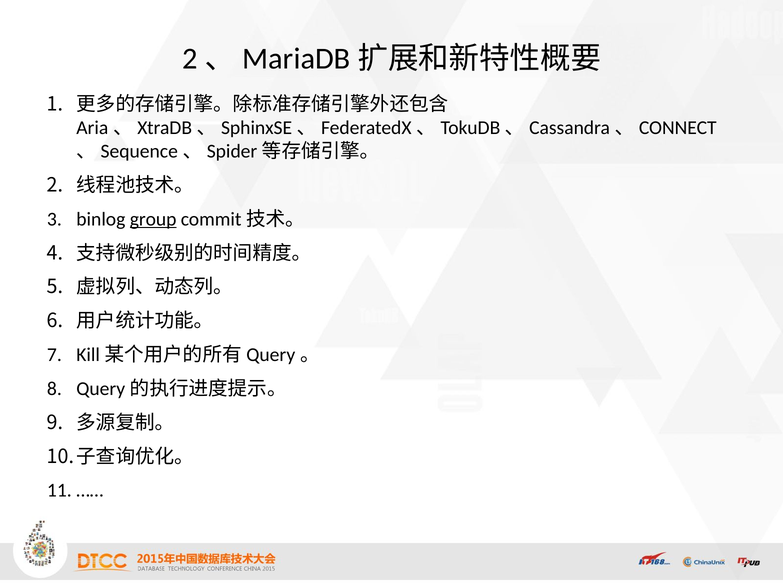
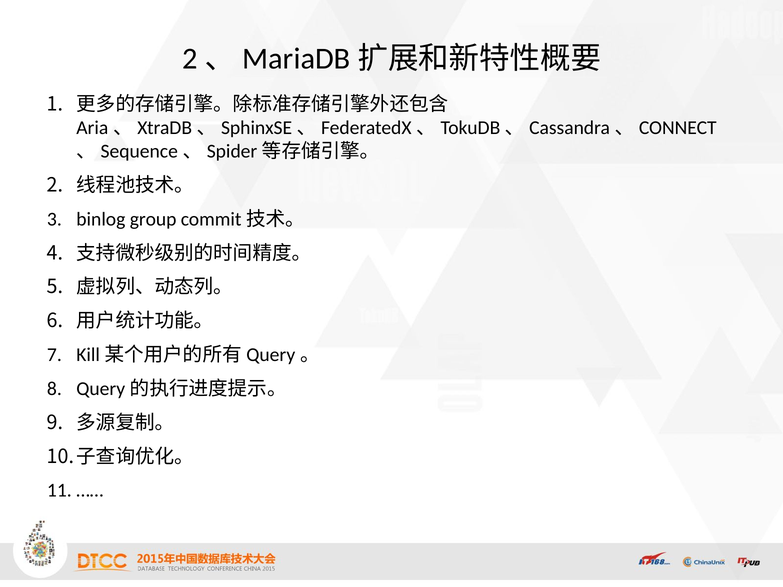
group underline: present -> none (153, 219)
